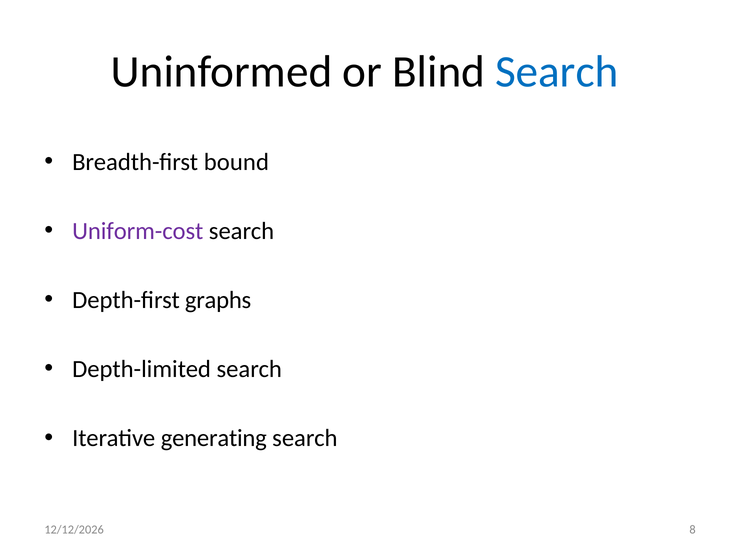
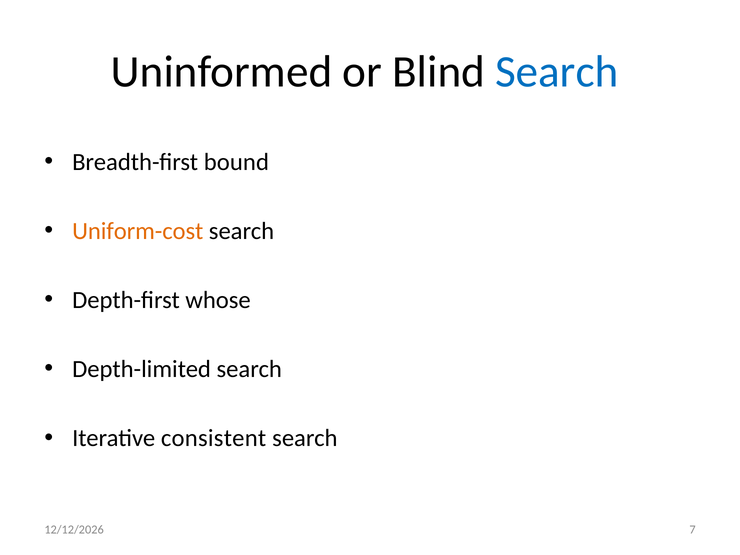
Uniform-cost colour: purple -> orange (138, 231)
graphs: graphs -> whose (218, 300)
generating: generating -> consistent (214, 438)
8: 8 -> 7 (693, 530)
